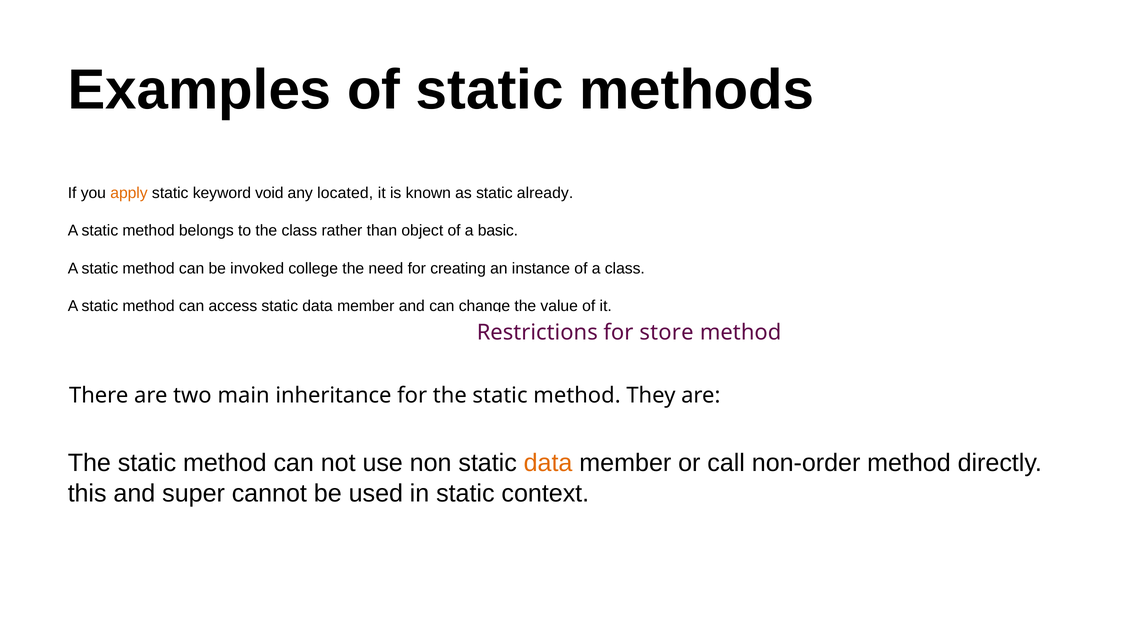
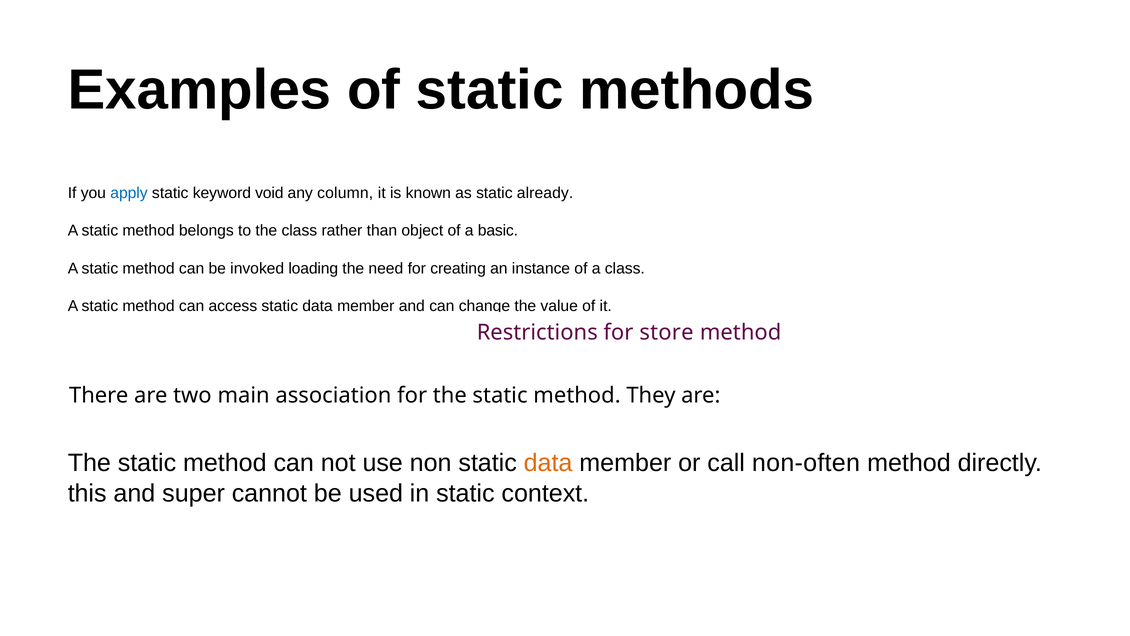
apply colour: orange -> blue (129, 193)
located: located -> column (345, 193)
college: college -> loading (313, 268)
inheritance: inheritance -> association (333, 395)
non-order: non-order -> non-often (806, 463)
